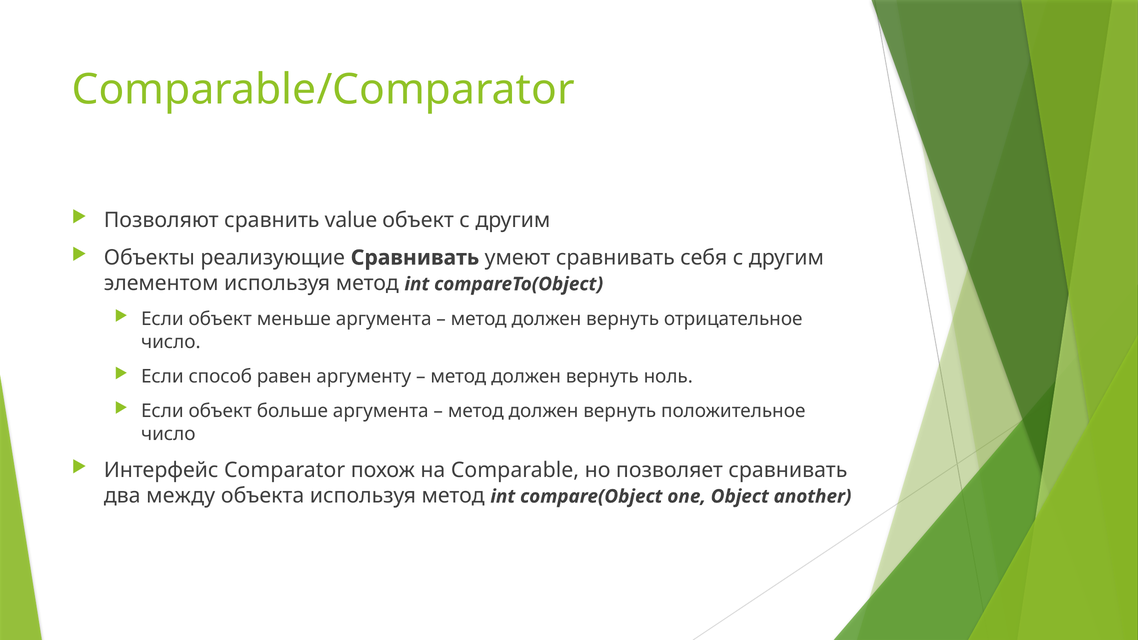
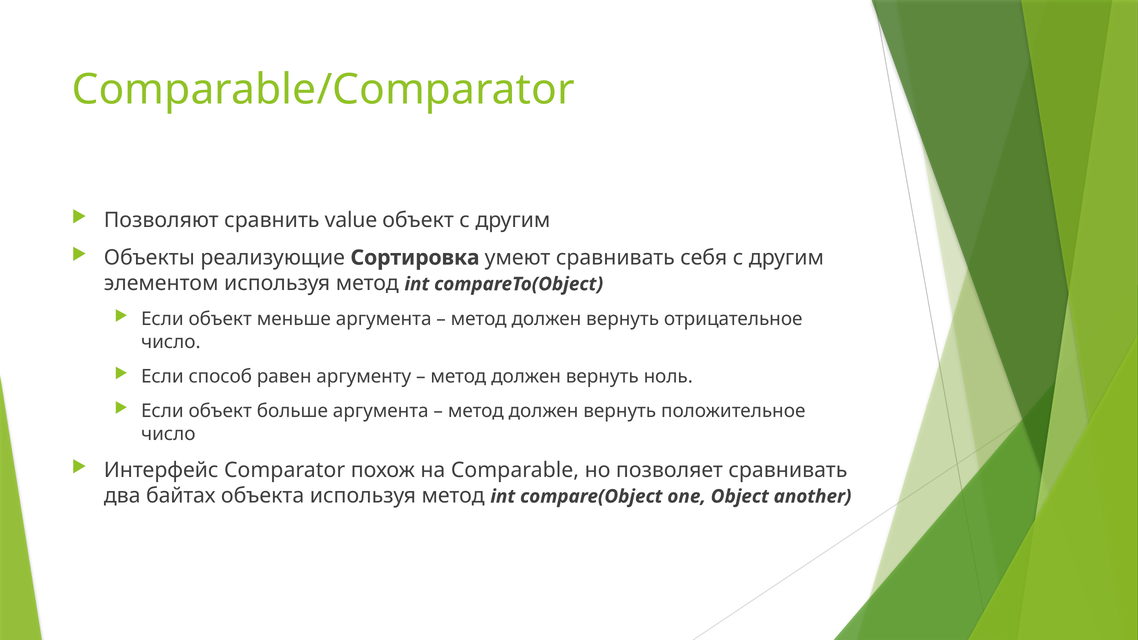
реализующие Сравнивать: Сравнивать -> Сортировка (415, 258)
между: между -> байтах (181, 496)
